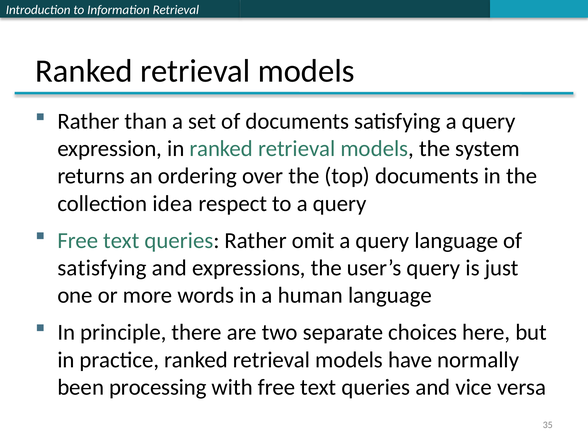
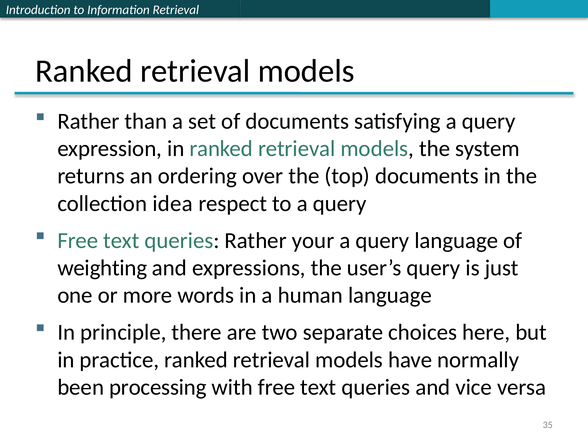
omit: omit -> your (313, 240)
satisfying: satisfying -> weighting (102, 268)
